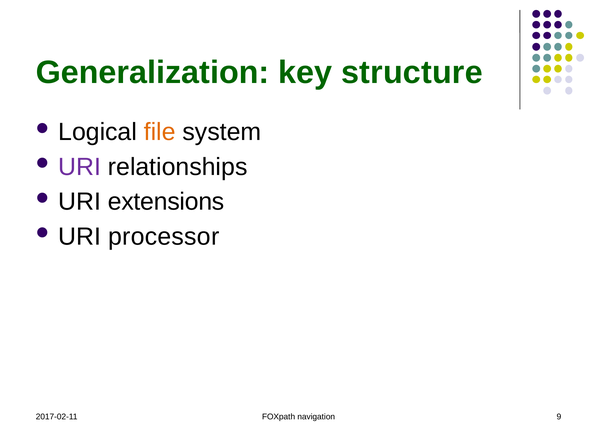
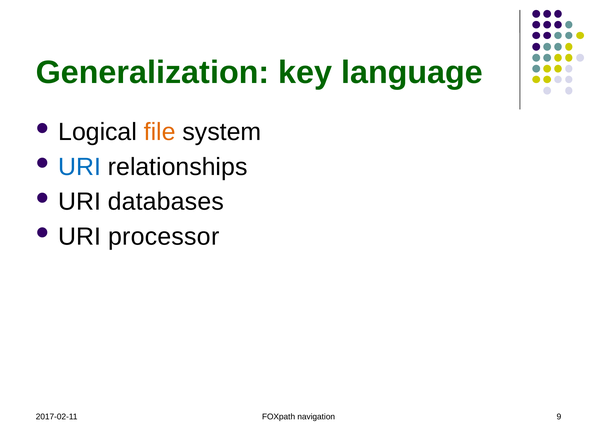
structure: structure -> language (412, 72)
URI colour: purple -> blue (80, 167)
extensions: extensions -> databases (166, 202)
